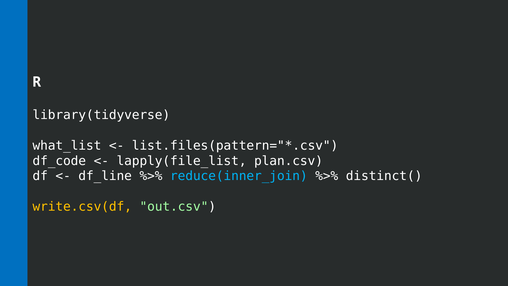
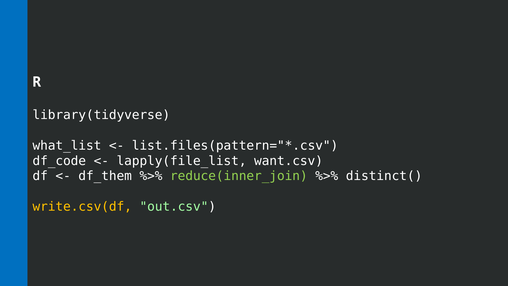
plan.csv: plan.csv -> want.csv (289, 161)
df_line: df_line -> df_them (105, 176)
reduce(inner_join colour: light blue -> light green (239, 176)
